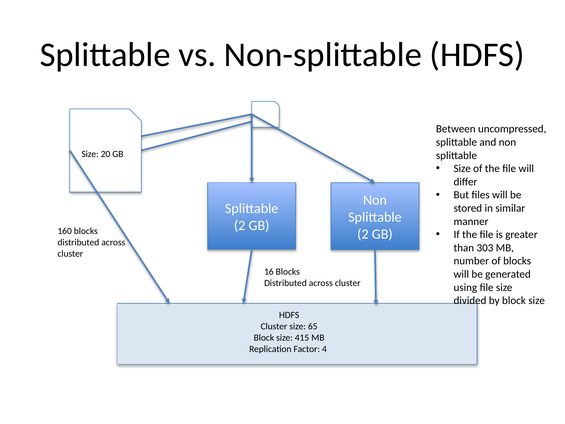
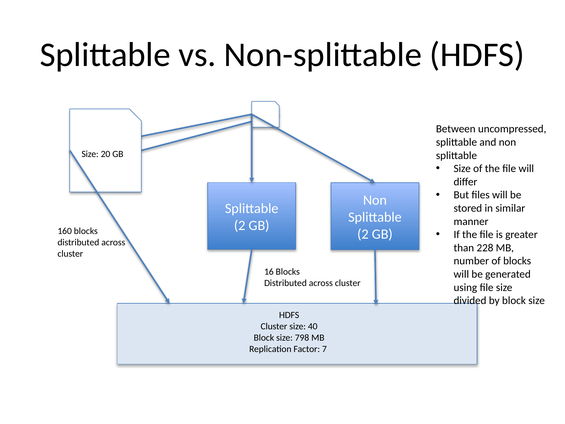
303: 303 -> 228 (485, 248)
65: 65 -> 40 (313, 326)
415: 415 -> 798 (302, 337)
4: 4 -> 7 (324, 349)
